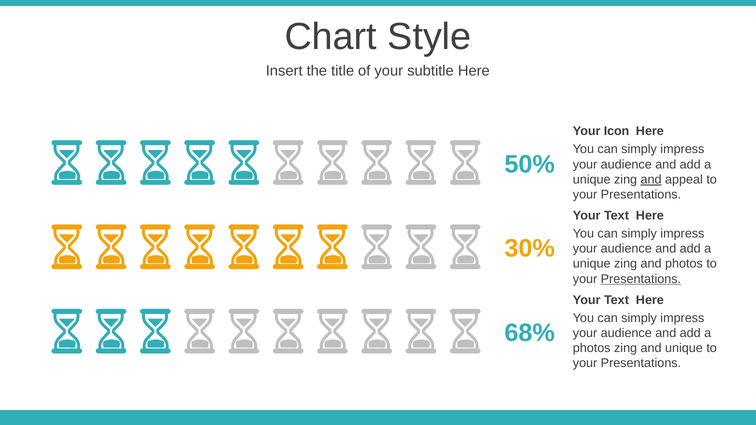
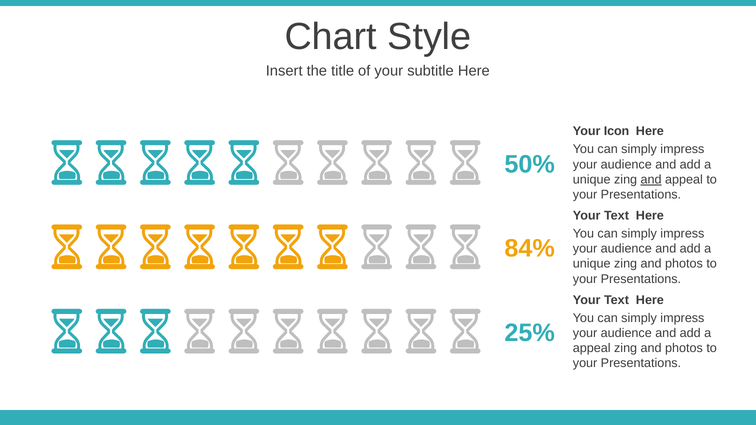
30%: 30% -> 84% (530, 249)
Presentations underline: present -> none (641, 279)
68%: 68% -> 25% (530, 333)
photos: photos -> appeal (592, 348)
unique: unique -> photos (684, 348)
